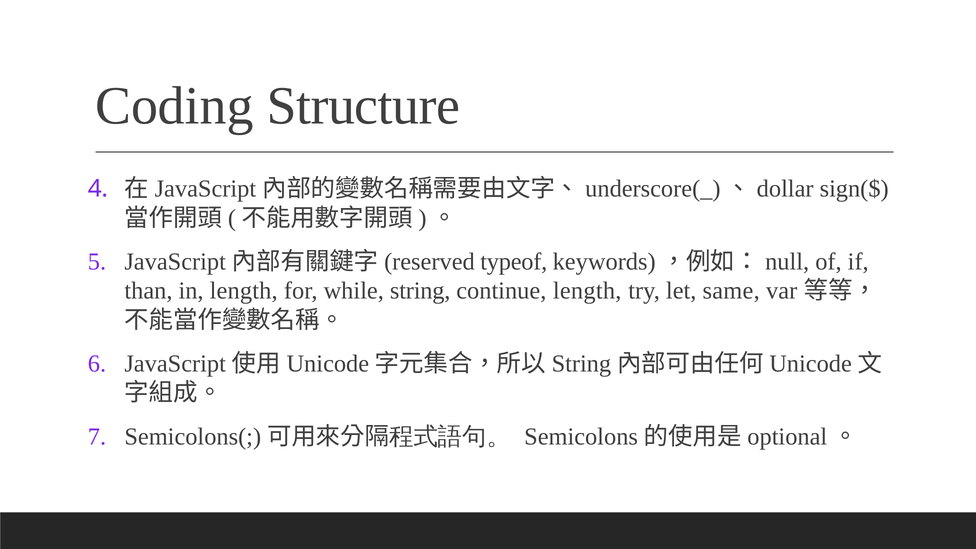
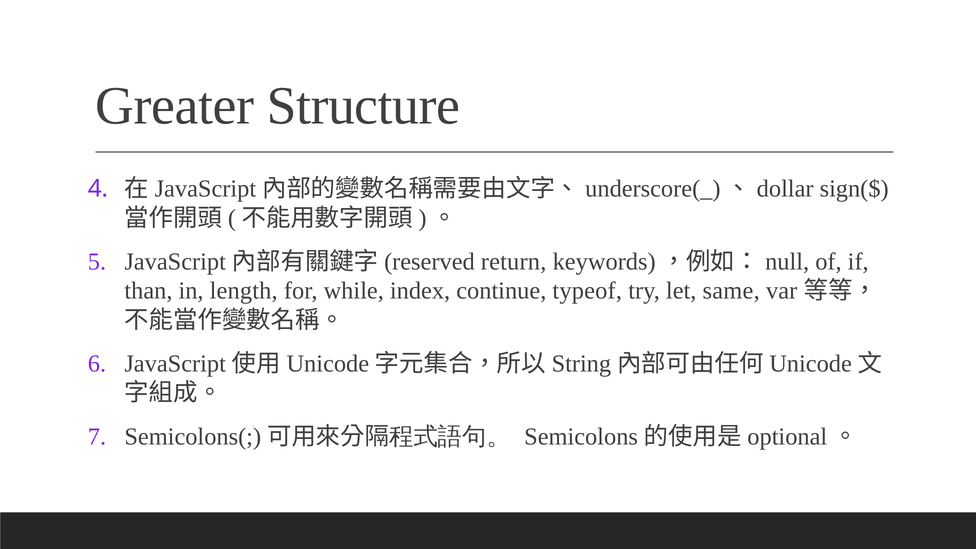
Coding: Coding -> Greater (175, 106)
typeof: typeof -> return (514, 262)
string: string -> index (420, 291)
continue length: length -> typeof (587, 291)
